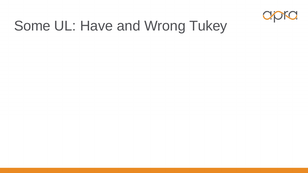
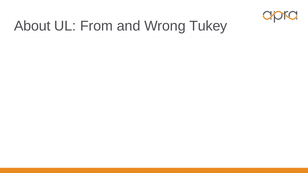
Some: Some -> About (32, 26)
Have: Have -> From (96, 26)
